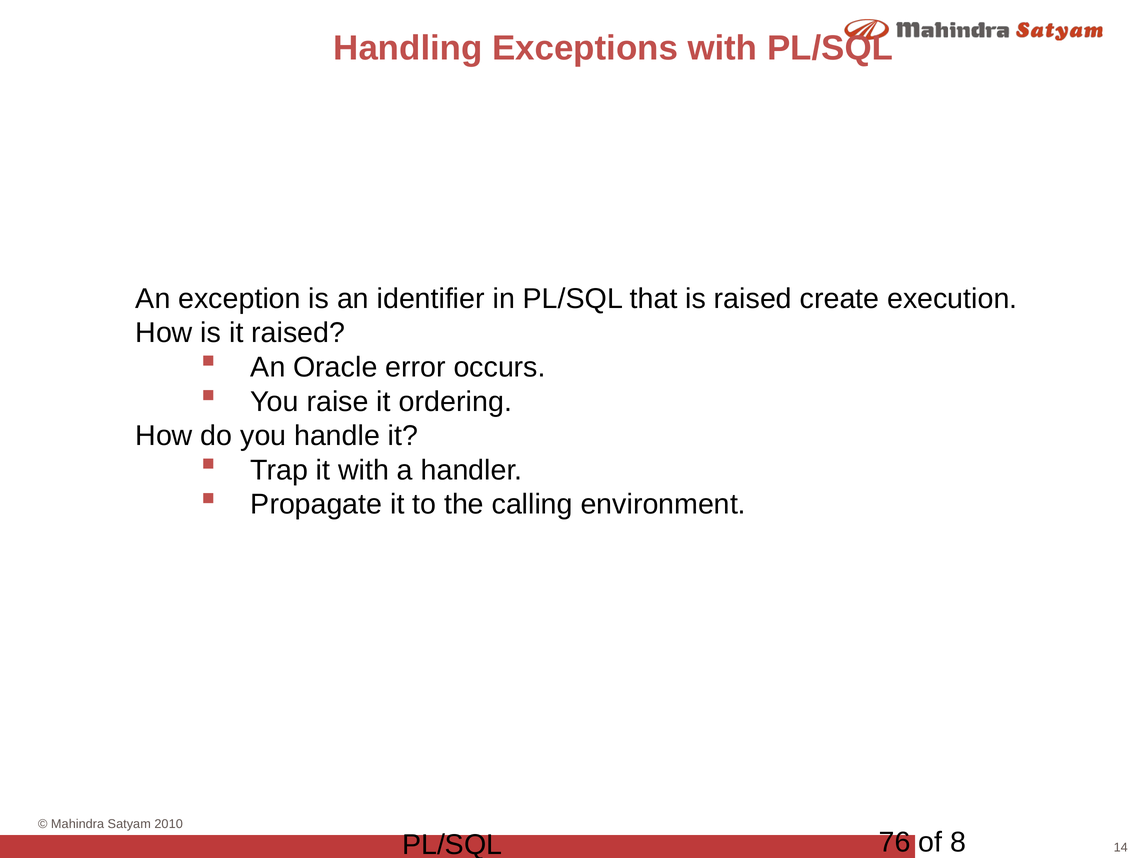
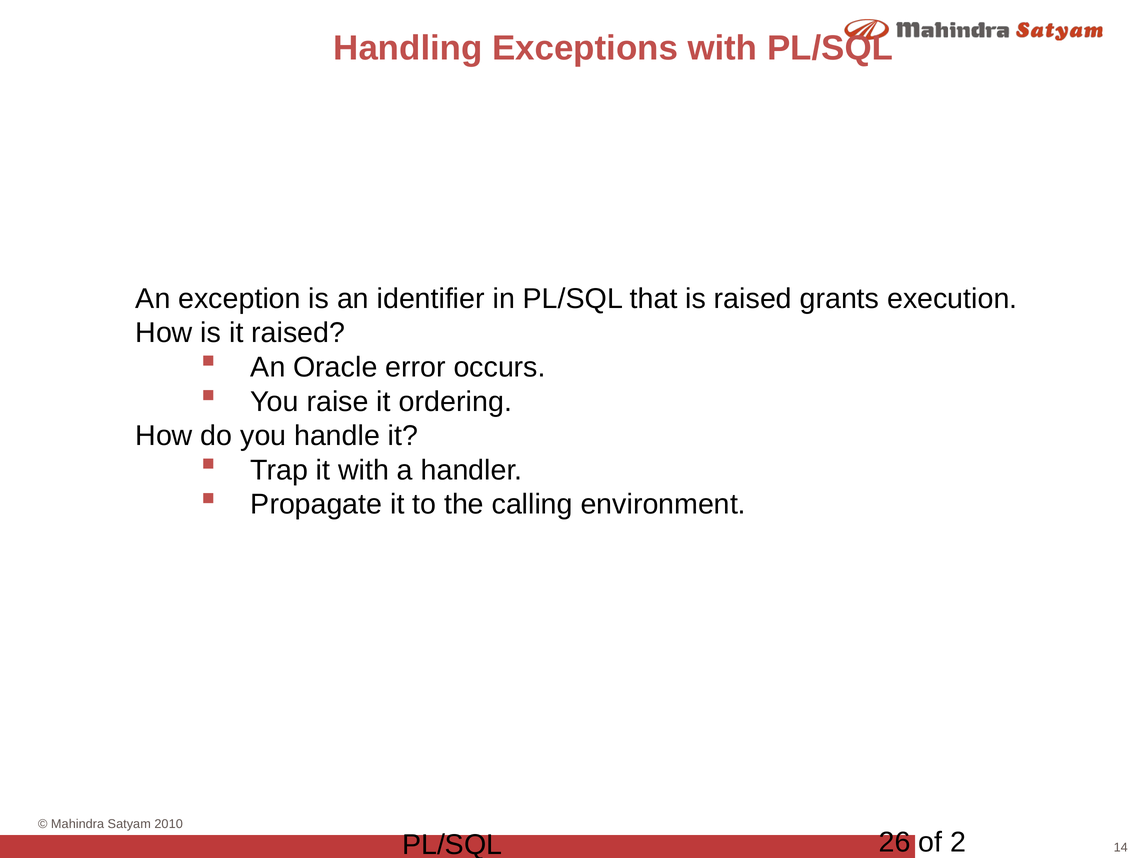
create: create -> grants (840, 299)
76: 76 -> 26 (895, 842)
8: 8 -> 2 (958, 842)
